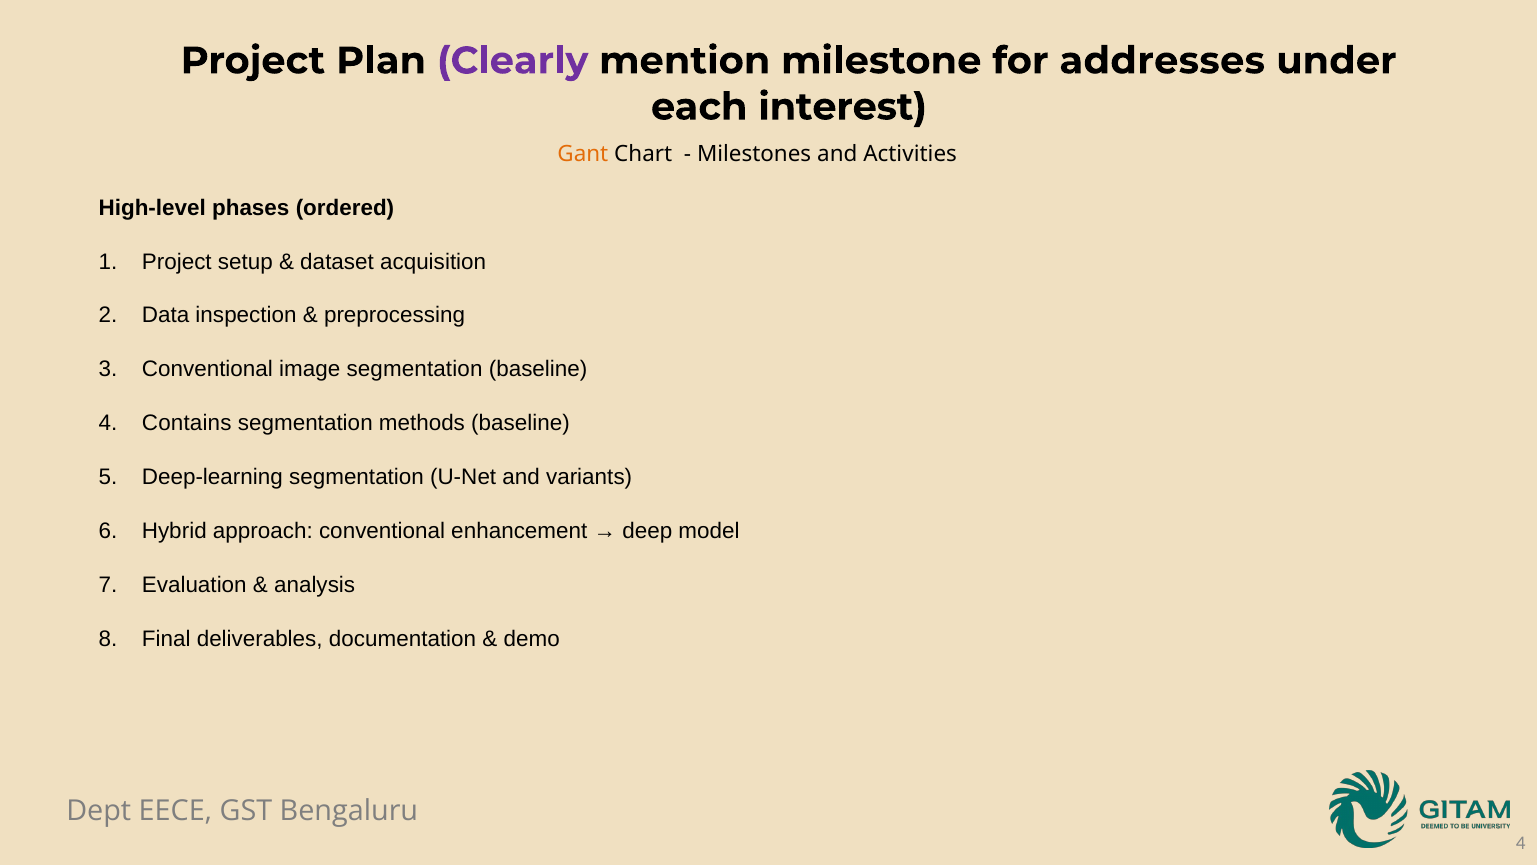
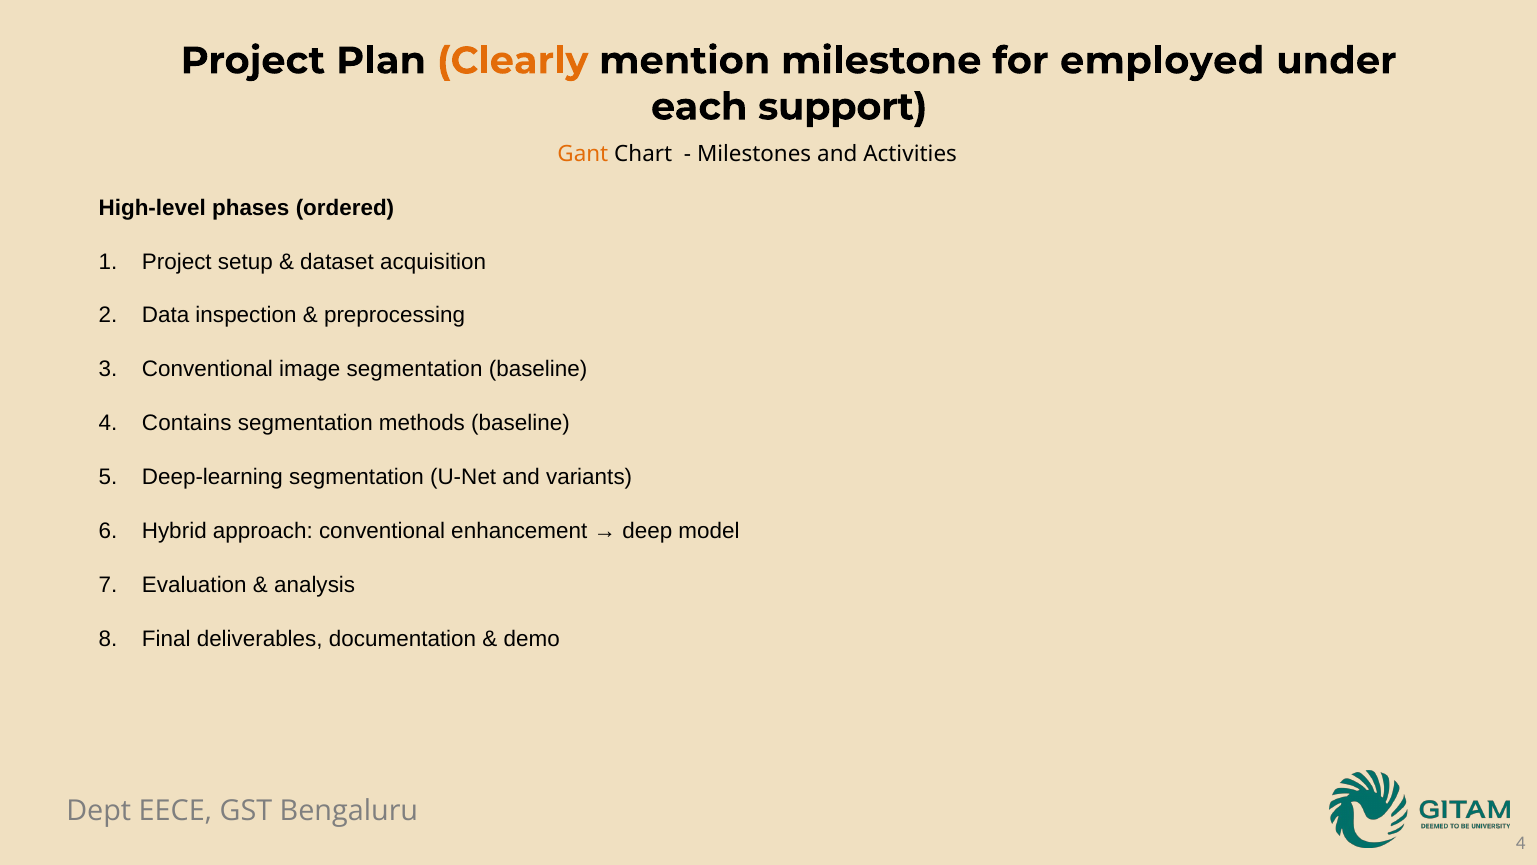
Clearly colour: purple -> orange (513, 61)
addresses: addresses -> employed (1162, 61)
interest: interest -> support (843, 107)
